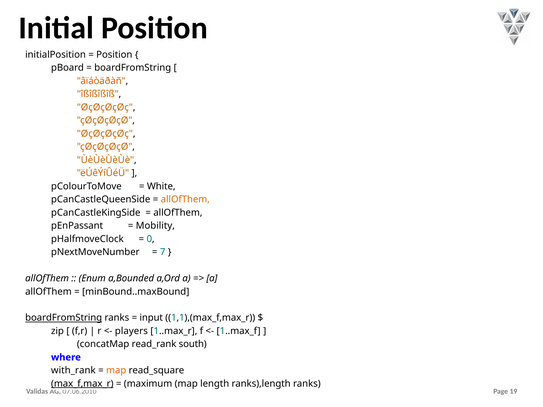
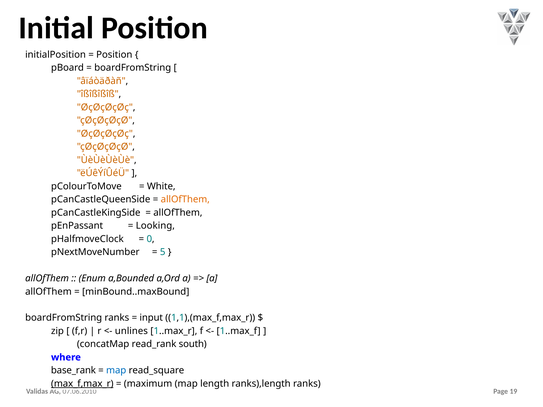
Mobility: Mobility -> Looking (155, 226)
7: 7 -> 5 (163, 252)
boardFromString underline: present -> none (64, 318)
players: players -> unlines (131, 331)
with_rank: with_rank -> base_rank (73, 371)
map colour: orange -> blue (116, 371)
